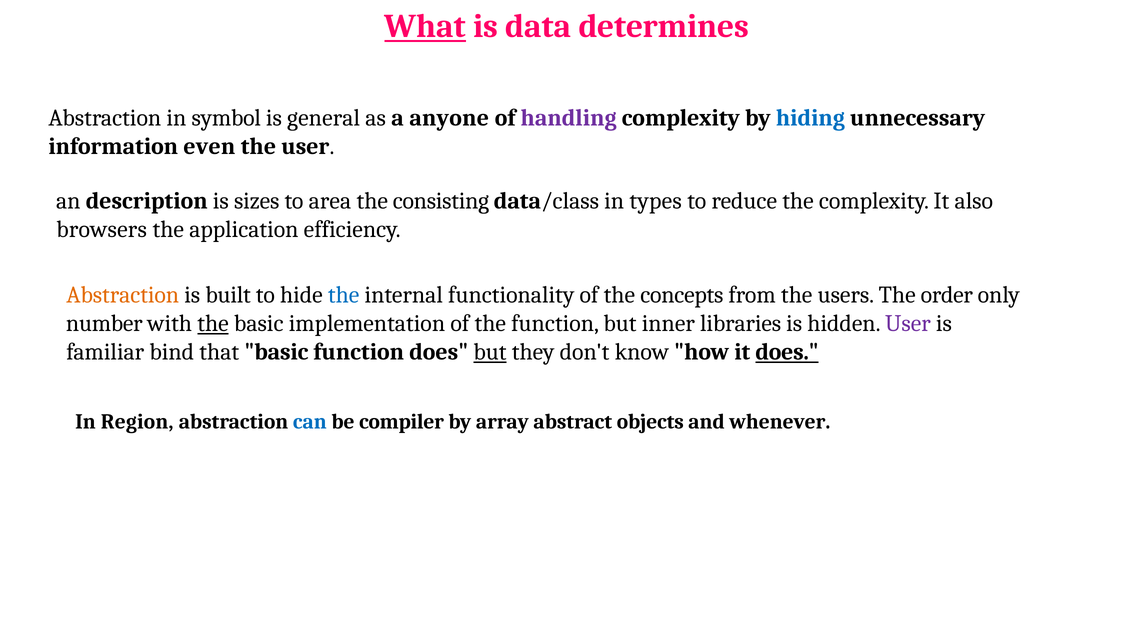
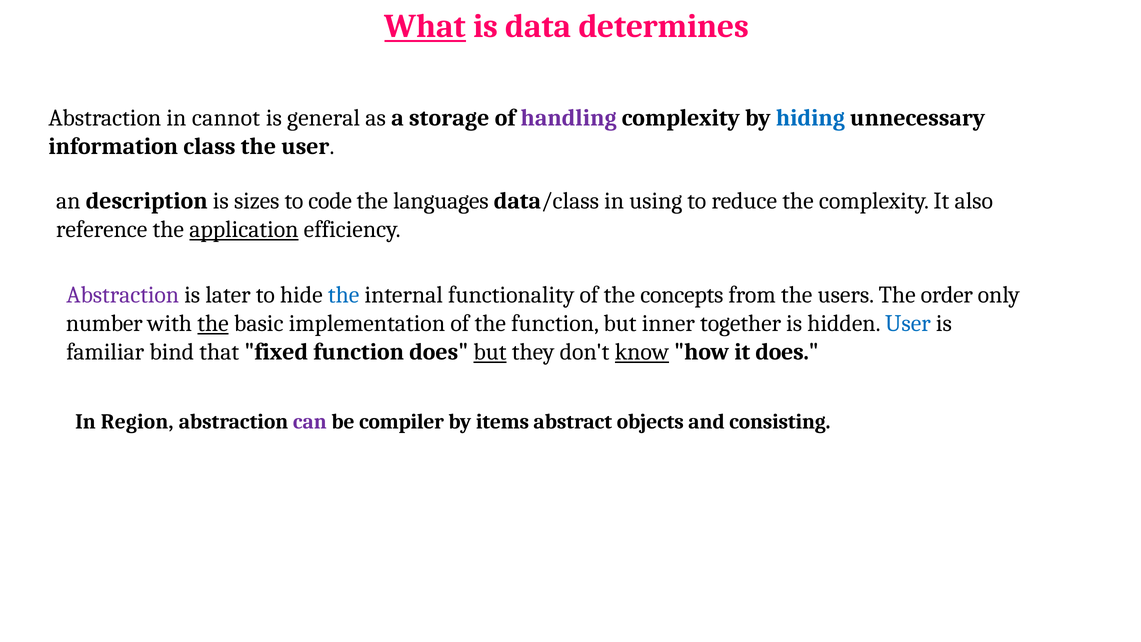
symbol: symbol -> cannot (226, 118)
anyone: anyone -> storage (449, 118)
even: even -> class (209, 146)
area: area -> code (330, 201)
consisting: consisting -> languages (441, 201)
types: types -> using (656, 201)
browsers: browsers -> reference (102, 229)
application underline: none -> present (244, 229)
Abstraction colour: orange -> purple (123, 295)
built: built -> later (228, 295)
libraries: libraries -> together (741, 323)
User colour: purple -> blue (908, 323)
that basic: basic -> fixed (276, 352)
know underline: none -> present (642, 352)
does underline: present -> none (787, 352)
can colour: blue -> purple (310, 422)
array: array -> items (502, 422)
whenever: whenever -> consisting (780, 422)
